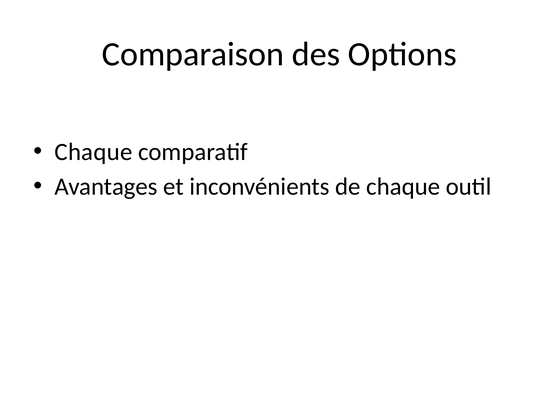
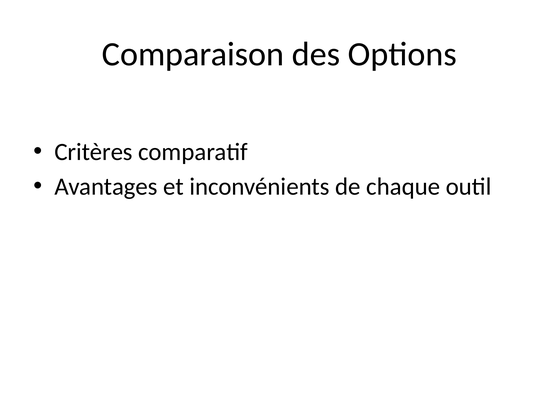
Chaque: Chaque -> Critères (94, 152)
